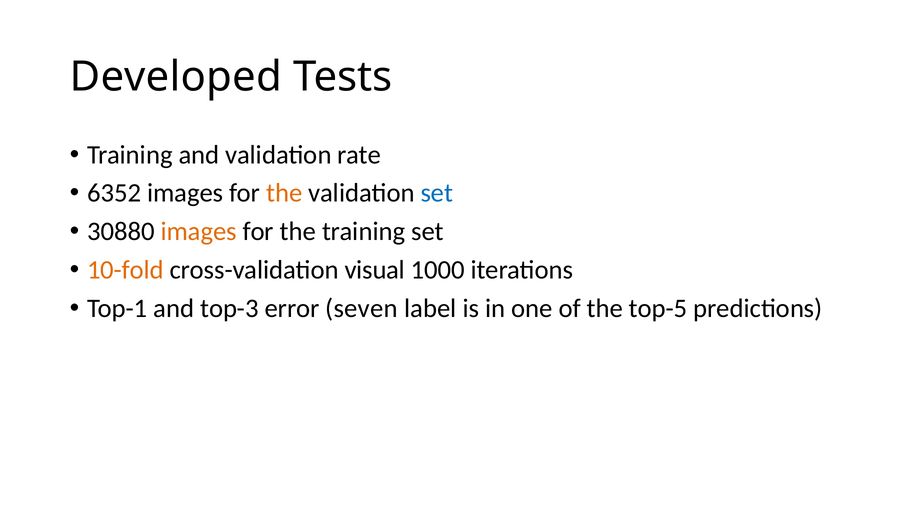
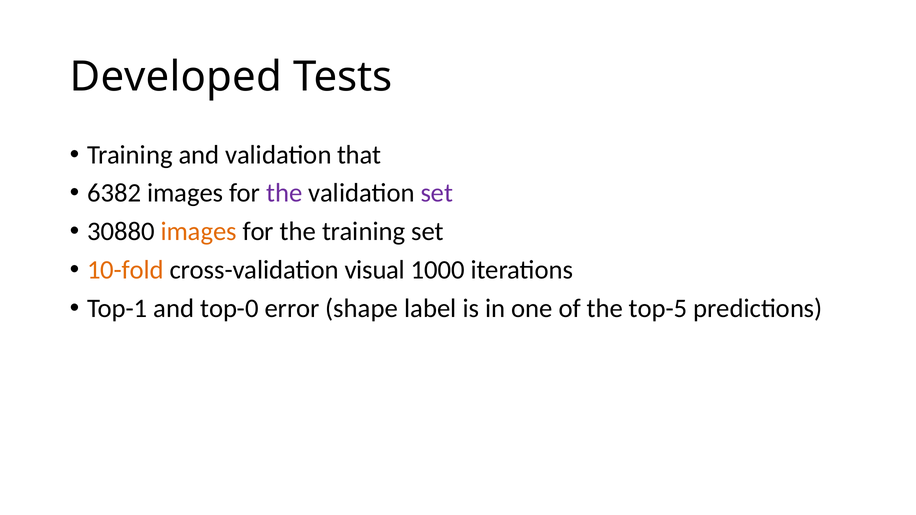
rate: rate -> that (359, 155)
6352: 6352 -> 6382 (114, 193)
the colour: orange -> purple (284, 193)
set colour: blue -> purple (437, 193)
top-3: top-3 -> top-0 (229, 308)
seven: seven -> shape (362, 308)
